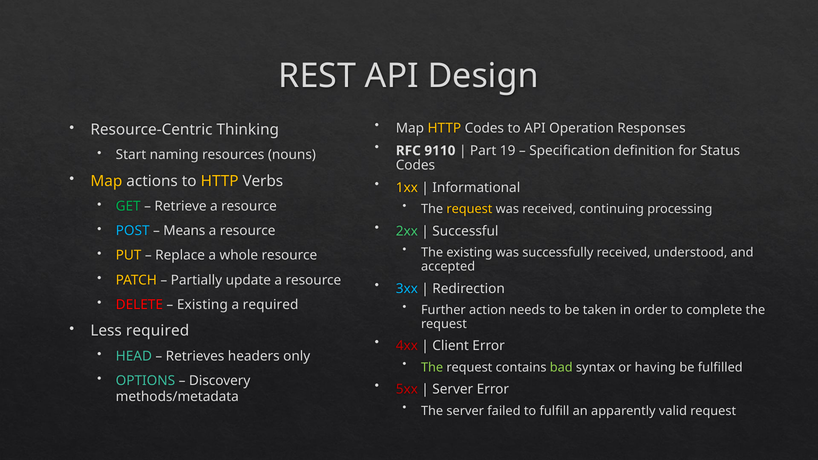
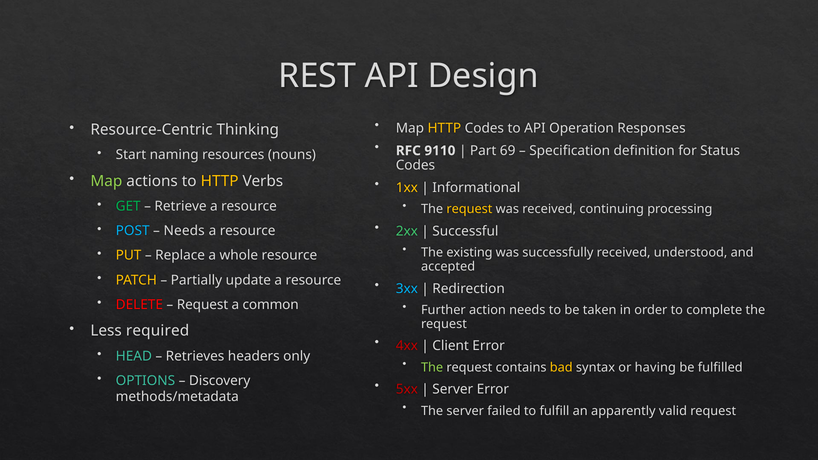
19: 19 -> 69 (508, 151)
Map colour: yellow -> light green (106, 181)
Means: Means -> Needs (184, 231)
Existing: Existing -> Request (203, 305)
a required: required -> common (271, 305)
bad colour: light green -> yellow (561, 367)
